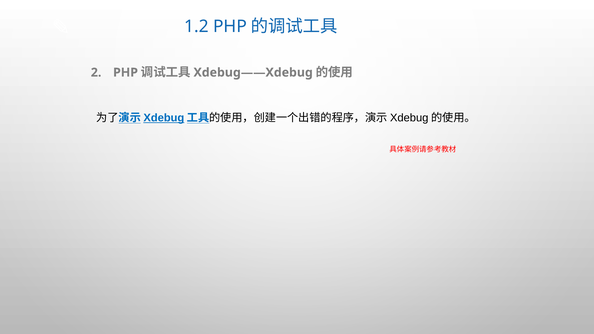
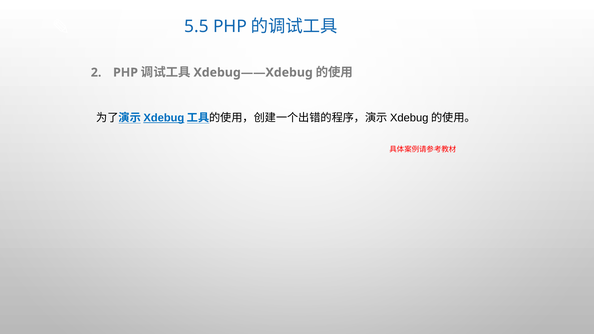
1.2: 1.2 -> 5.5 (196, 26)
